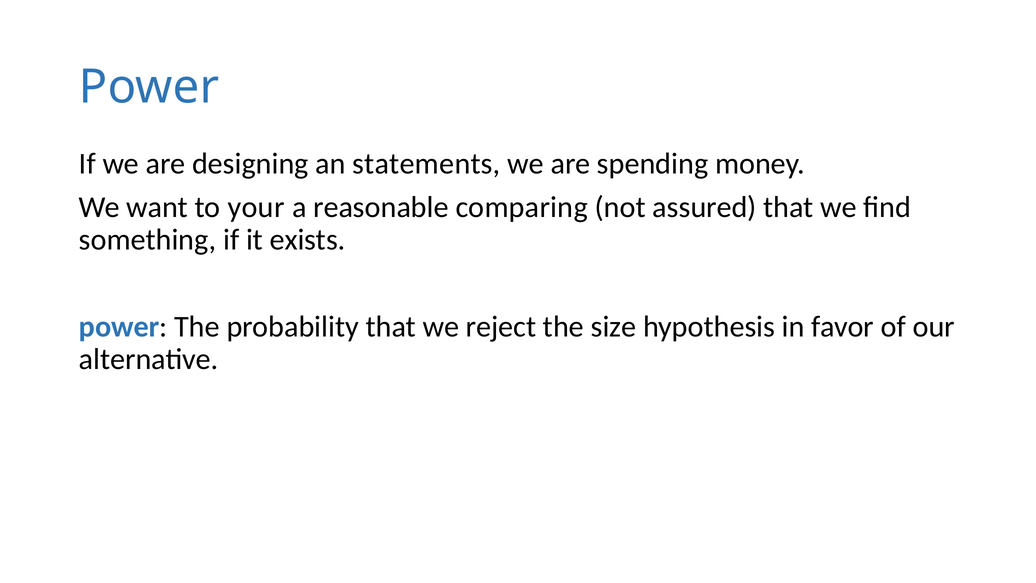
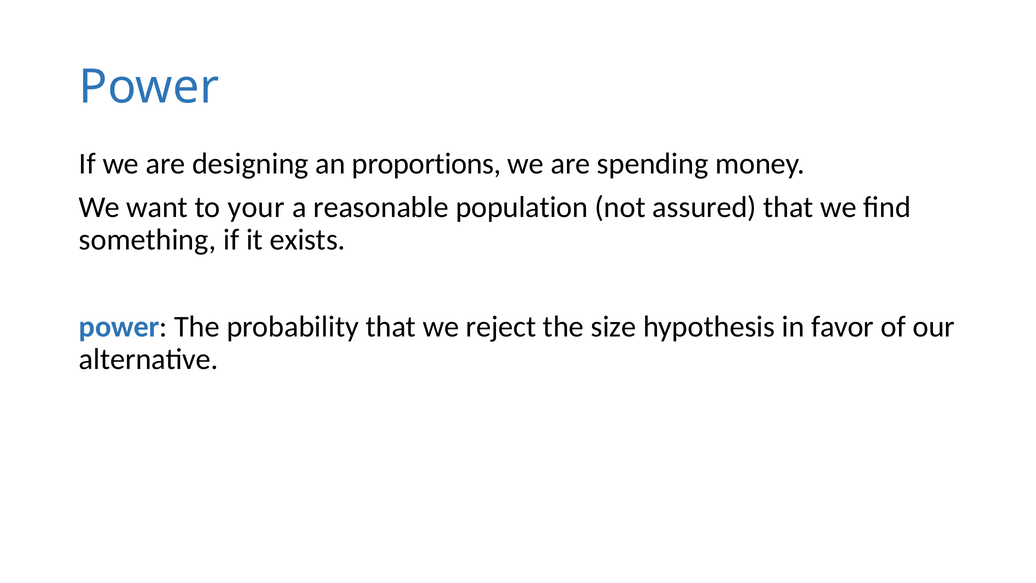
statements: statements -> proportions (427, 164)
comparing: comparing -> population (522, 207)
